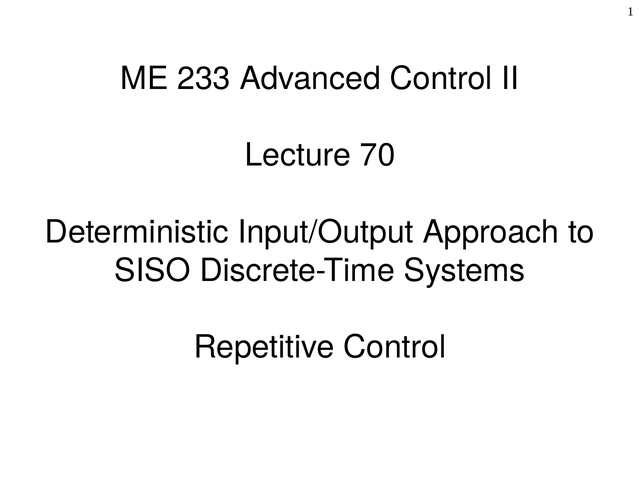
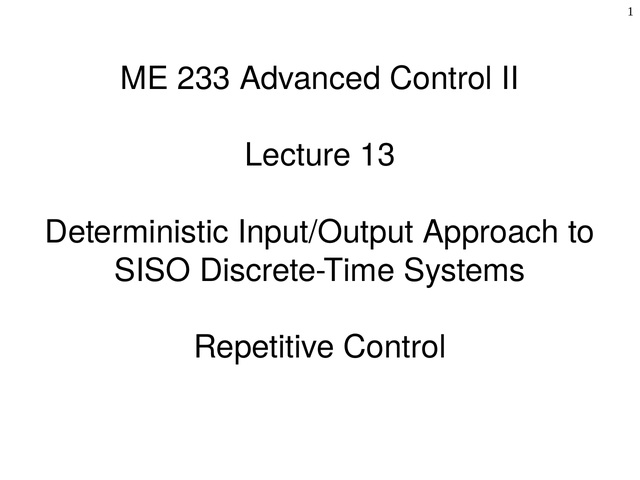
70: 70 -> 13 (378, 155)
